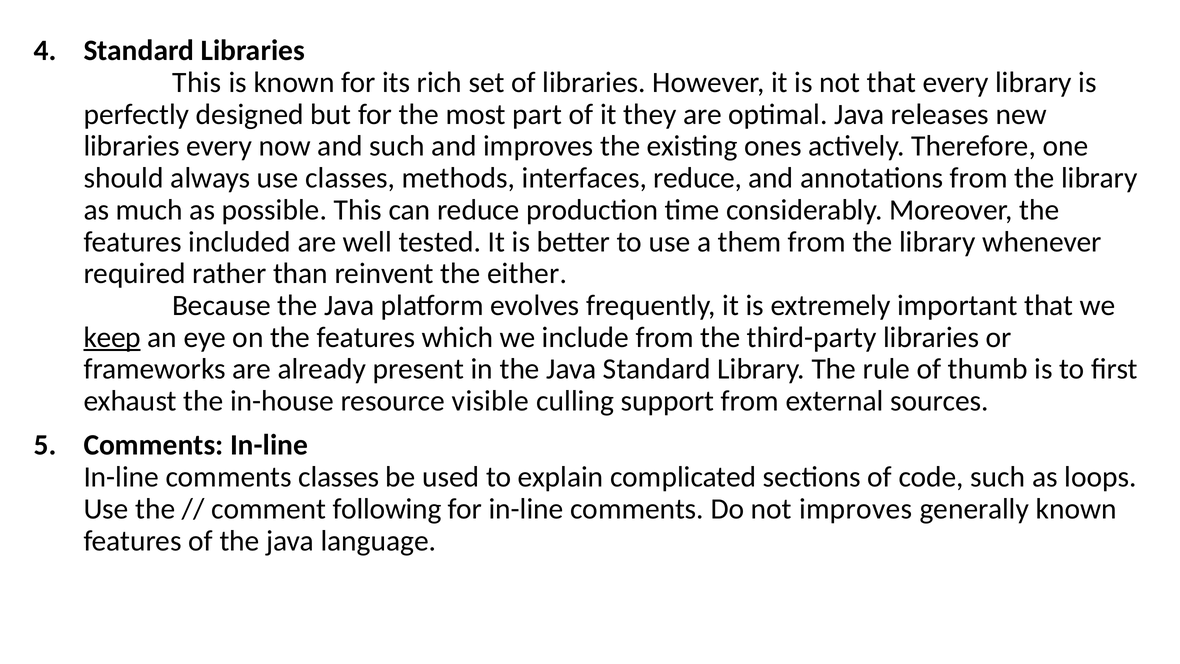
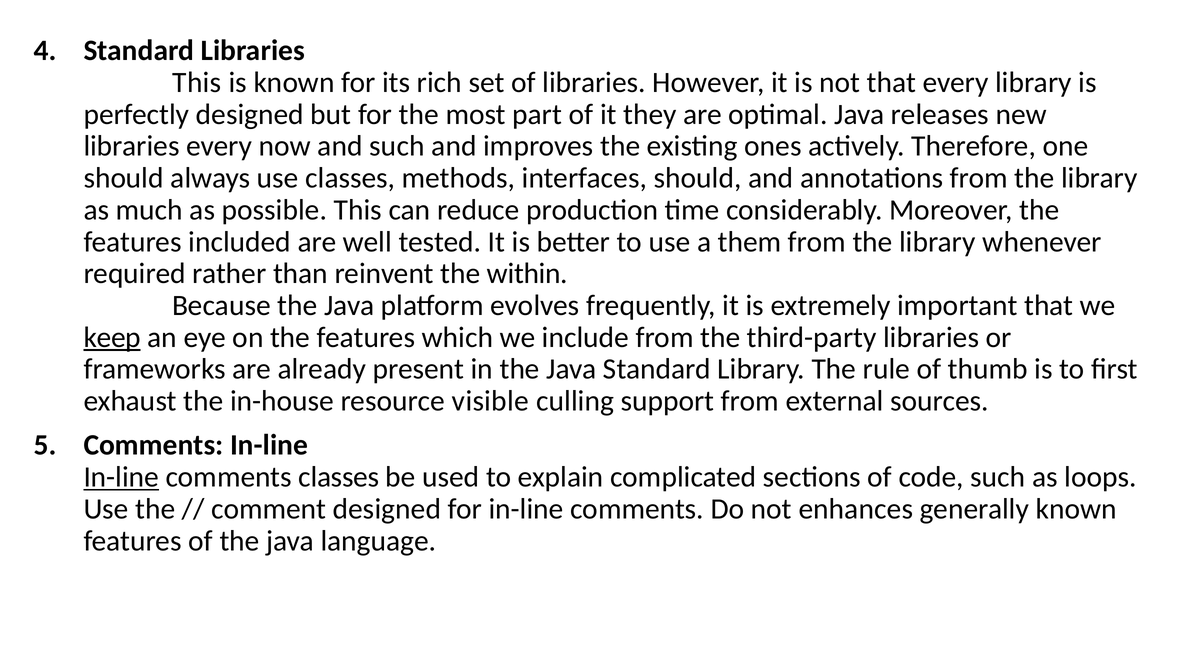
interfaces reduce: reduce -> should (698, 178)
either: either -> within (527, 274)
In-line underline: none -> present (121, 477)
comment following: following -> designed (387, 509)
not improves: improves -> enhances (856, 509)
